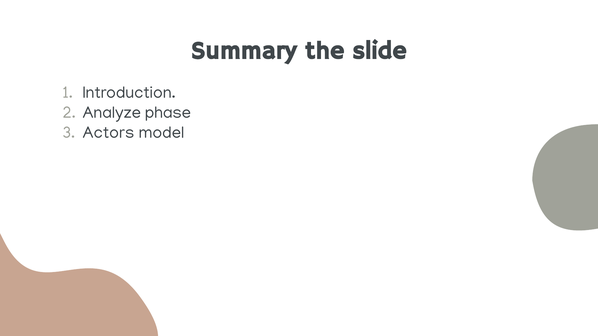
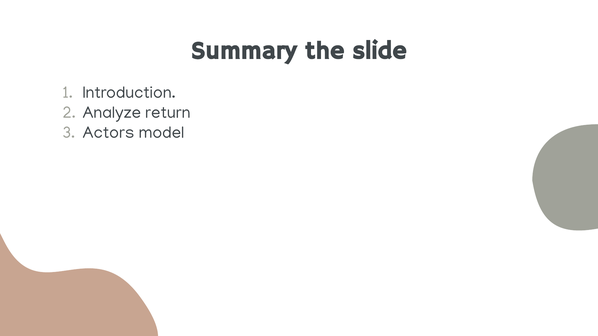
phase: phase -> return (168, 112)
